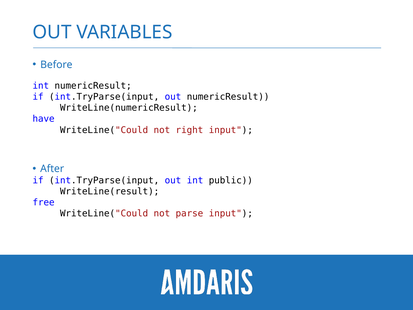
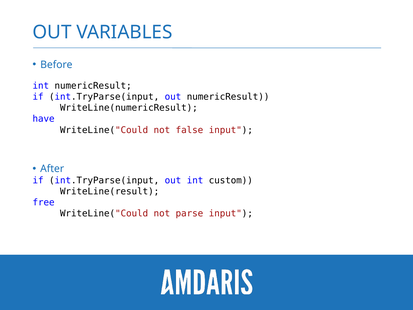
right: right -> false (189, 130)
public: public -> custom (231, 180)
